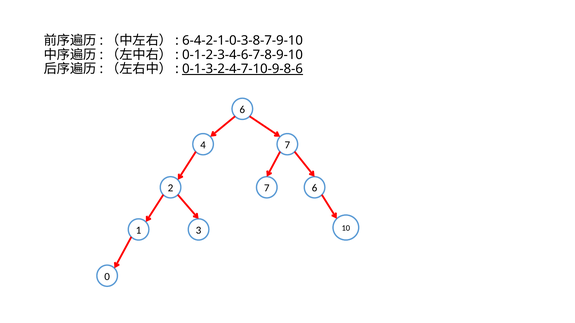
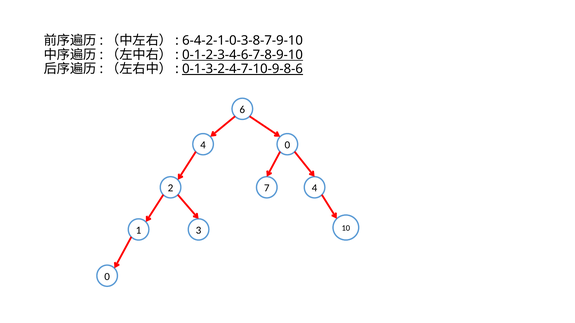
0-1-2-3-4-6-7-8-9-10 underline: none -> present (243, 55)
4 7: 7 -> 0 (287, 145)
7 6: 6 -> 4 (315, 188)
